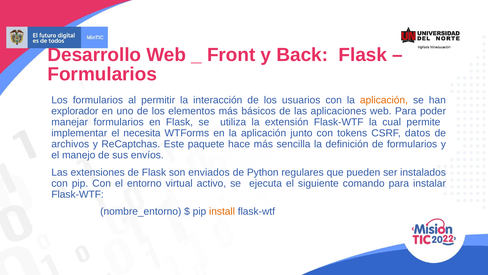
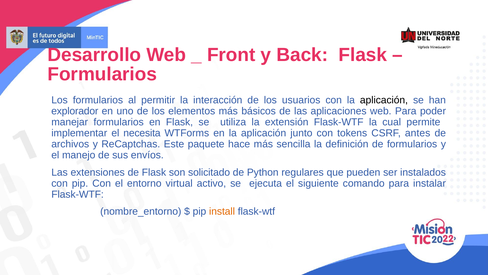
aplicación colour: orange -> black (384, 100)
datos: datos -> antes (418, 133)
enviados: enviados -> solicitado (209, 172)
